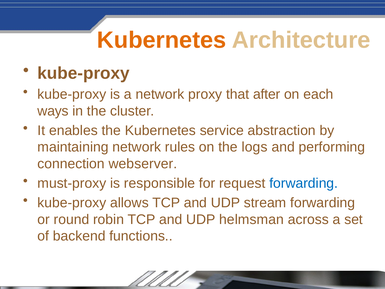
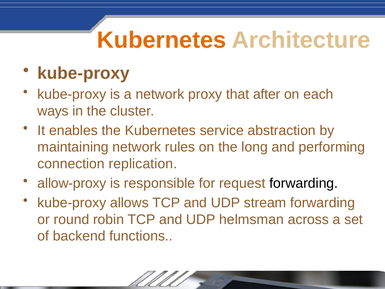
logs: logs -> long (255, 147)
webserver: webserver -> replication (143, 164)
must-proxy: must-proxy -> allow-proxy (72, 183)
forwarding colour: blue -> black (304, 183)
